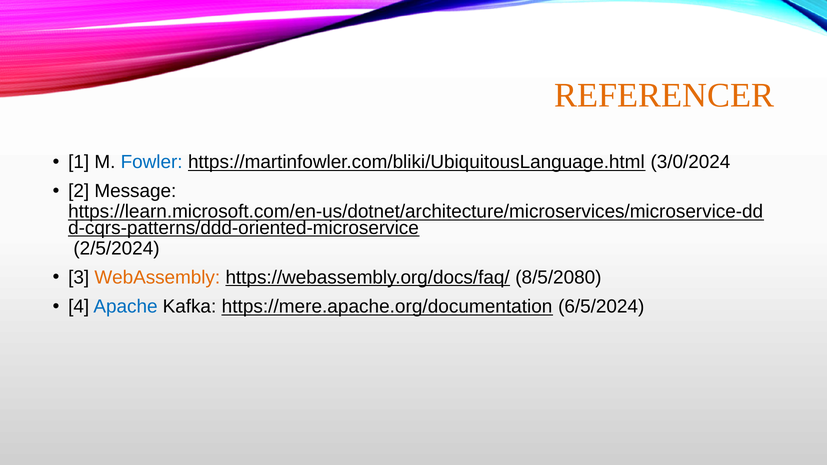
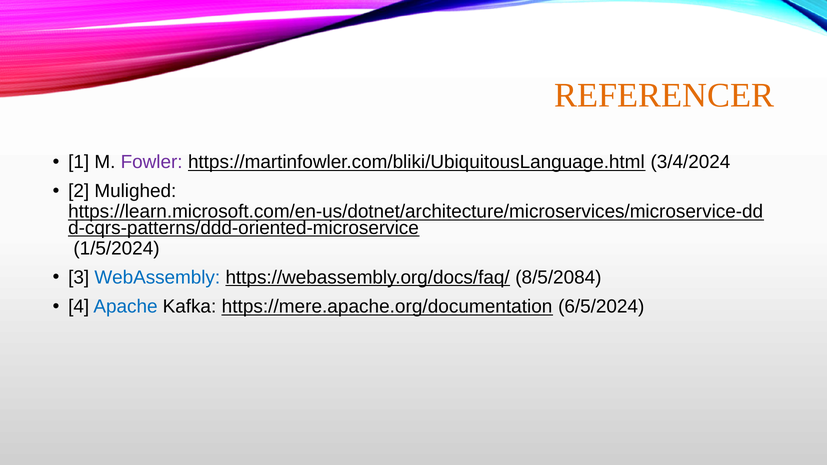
Fowler colour: blue -> purple (152, 162)
3/0/2024: 3/0/2024 -> 3/4/2024 (690, 162)
Message: Message -> Mulighed (135, 191)
2/5/2024: 2/5/2024 -> 1/5/2024 (116, 248)
WebAssembly colour: orange -> blue (157, 278)
8/5/2080: 8/5/2080 -> 8/5/2084 (558, 278)
